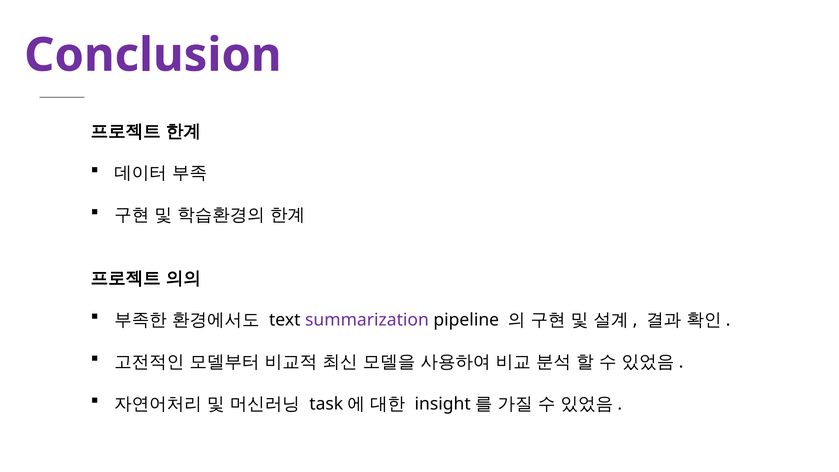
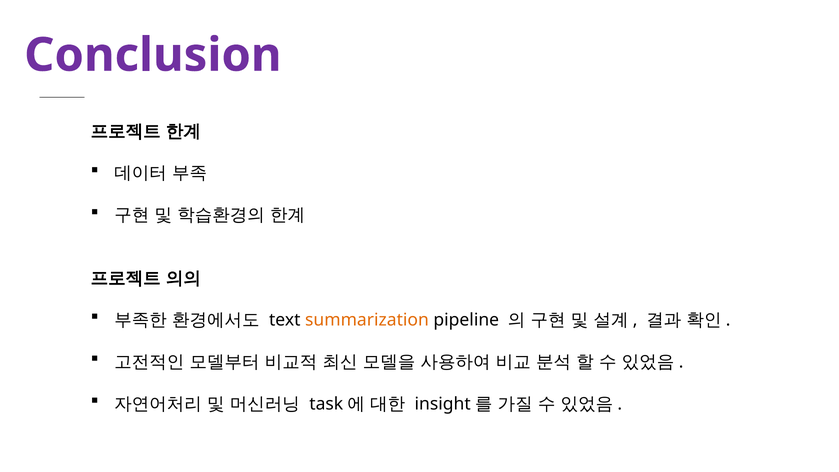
summarization colour: purple -> orange (367, 320)
